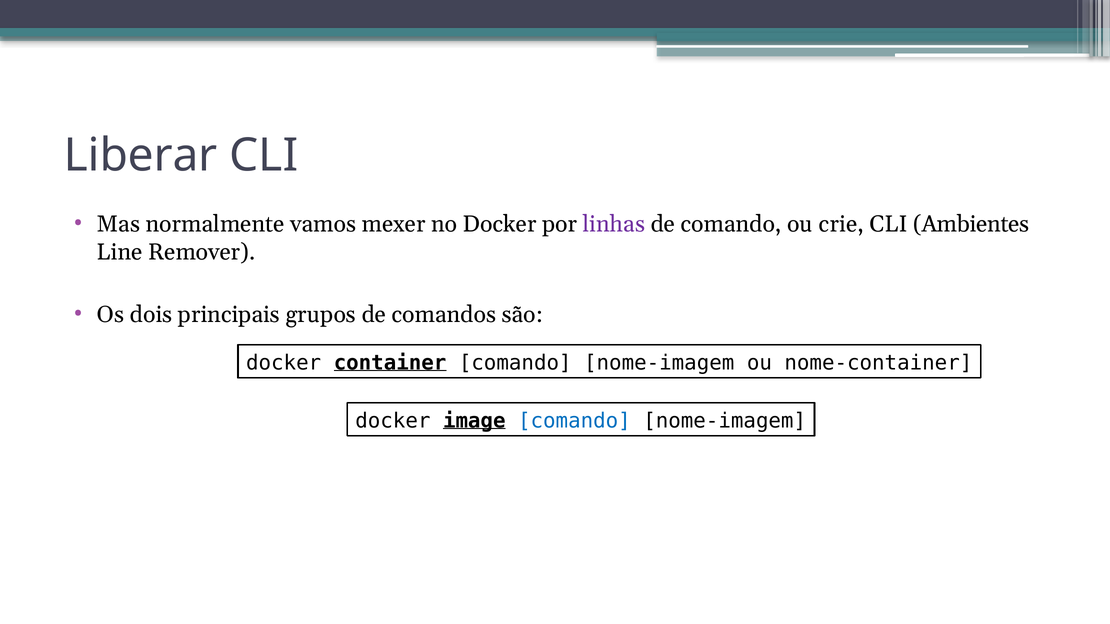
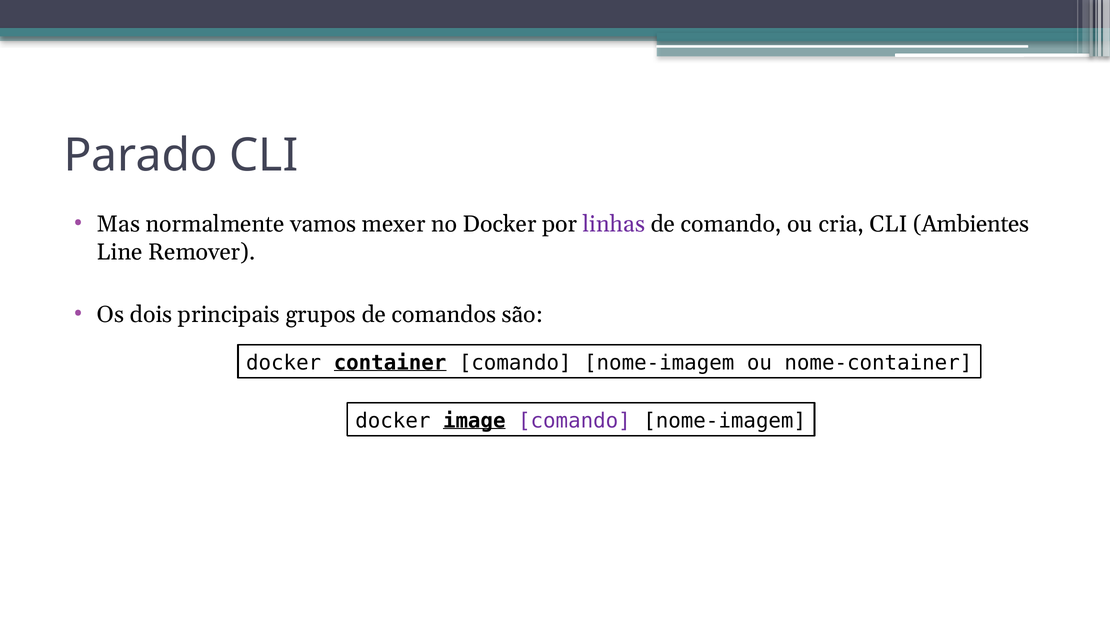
Liberar: Liberar -> Parado (141, 156)
crie: crie -> cria (841, 224)
comando colour: blue -> purple (574, 421)
